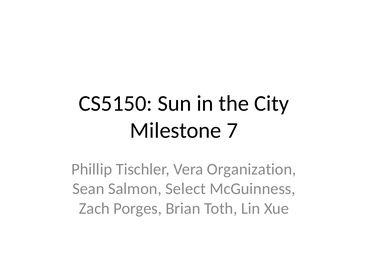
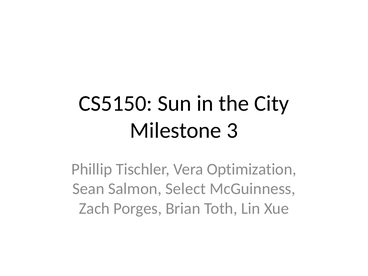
7: 7 -> 3 (232, 130)
Organization: Organization -> Optimization (252, 169)
